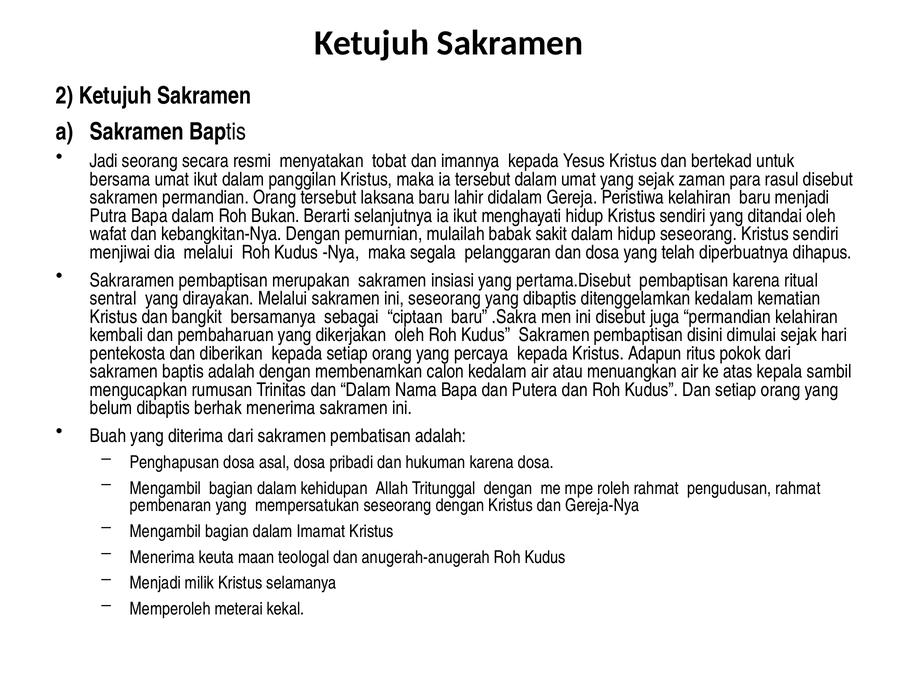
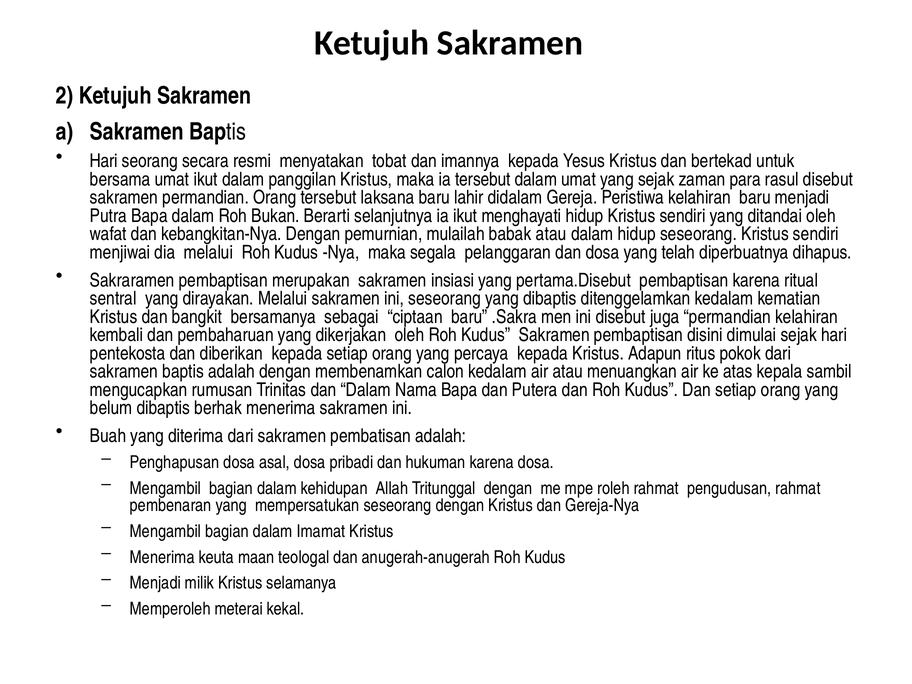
Jadi: Jadi -> Hari (104, 161)
babak sakit: sakit -> atau (551, 234)
